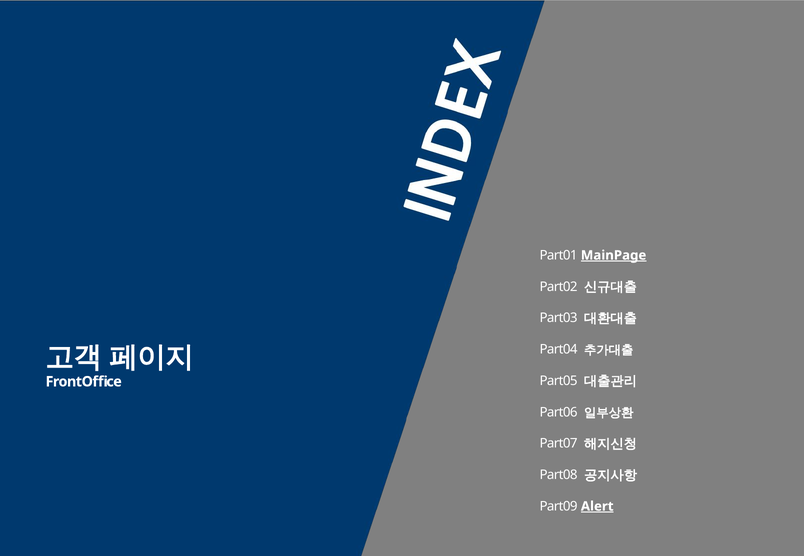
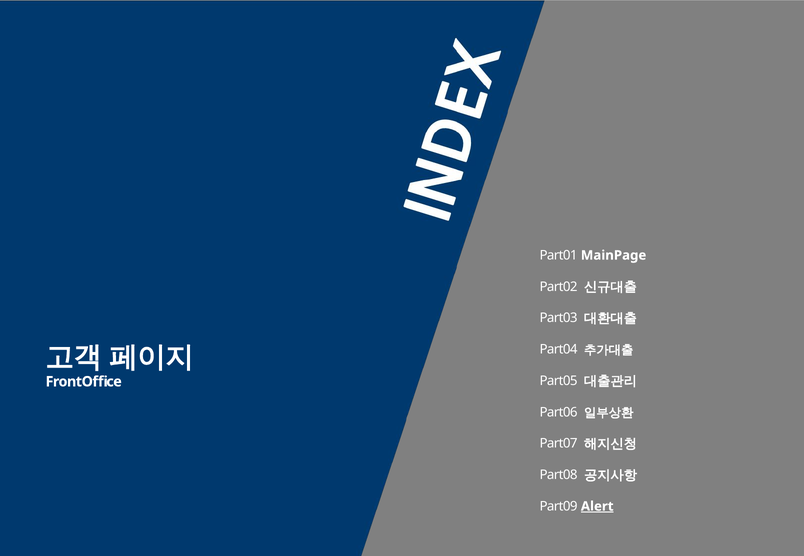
MainPage underline: present -> none (614, 256)
